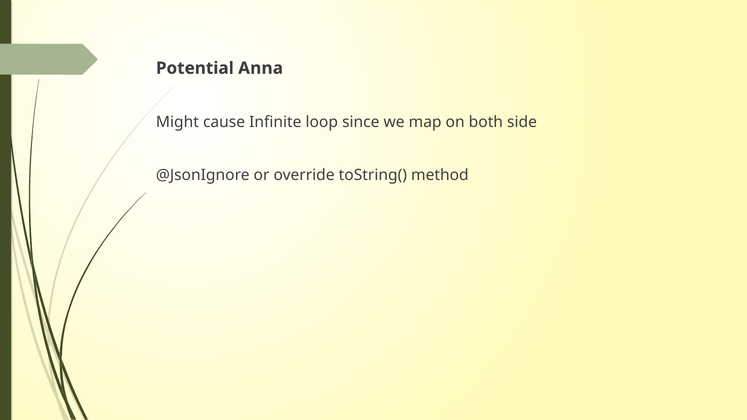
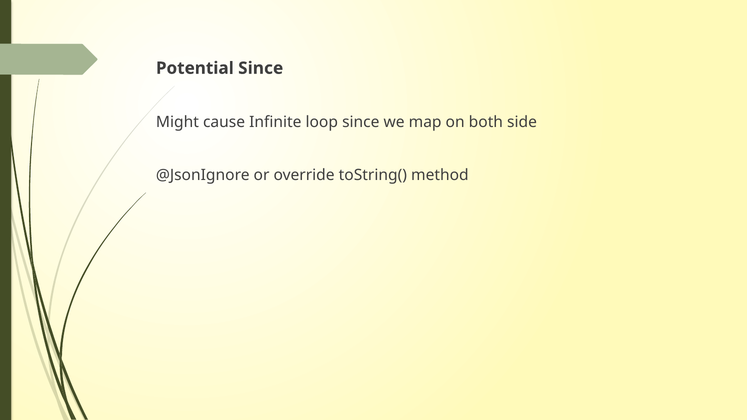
Potential Anna: Anna -> Since (261, 68)
